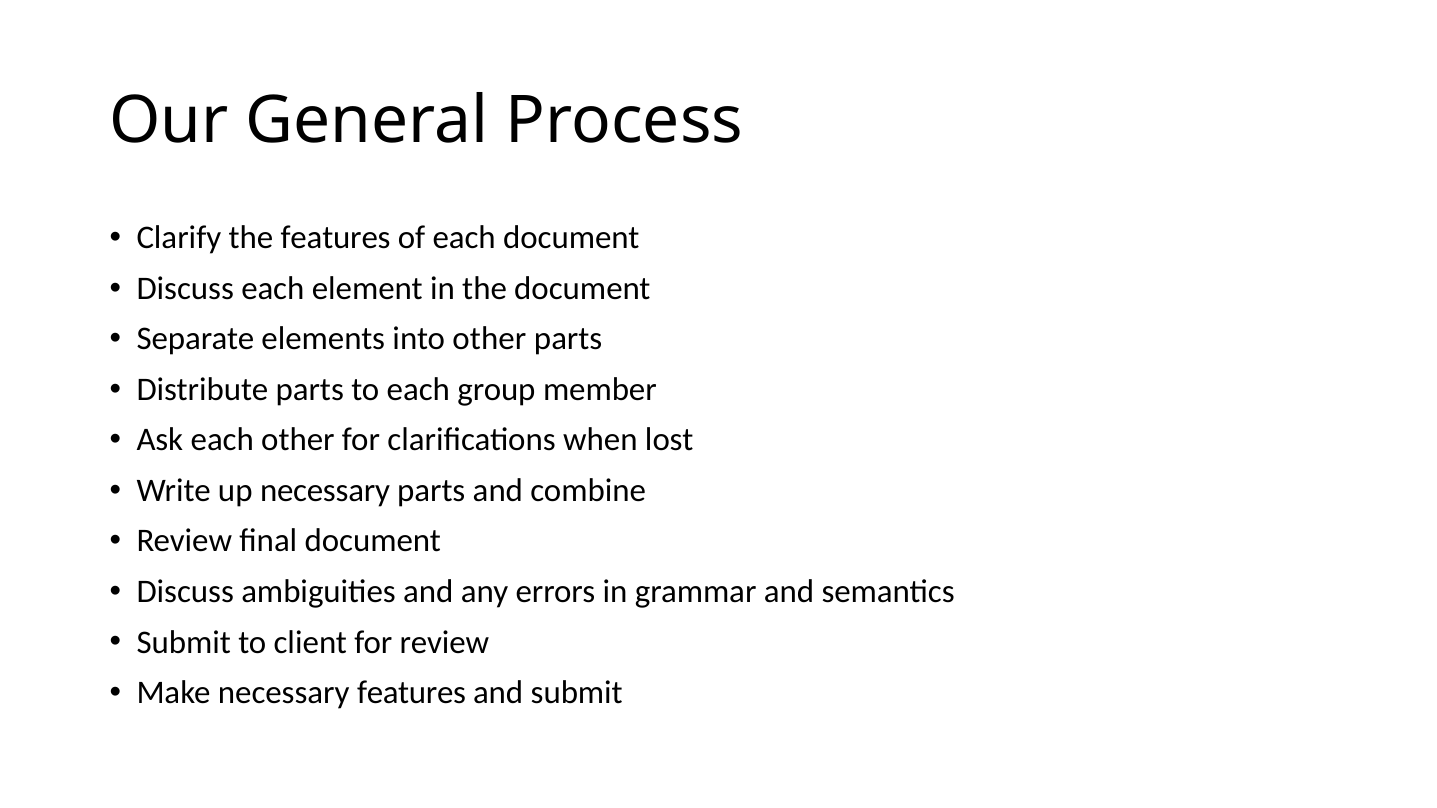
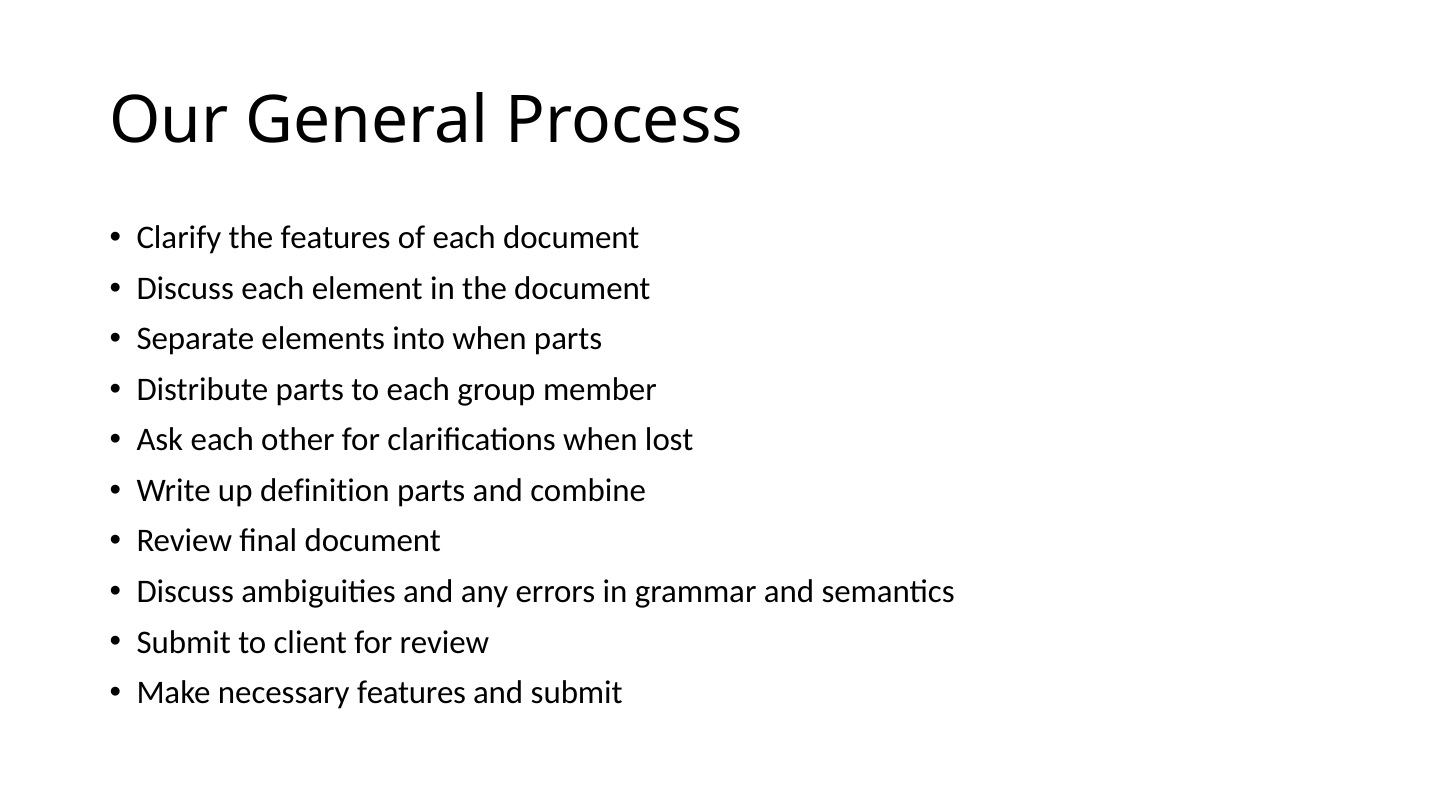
into other: other -> when (490, 339)
up necessary: necessary -> definition (325, 491)
